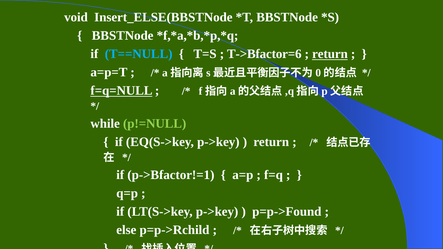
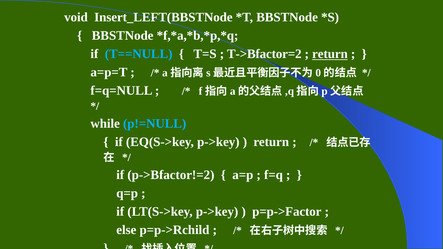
Insert_ELSE(BBSTNode: Insert_ELSE(BBSTNode -> Insert_LEFT(BBSTNode (163, 17)
T->Bfactor=6: T->Bfactor=6 -> T->Bfactor=2 (264, 54)
f=q=NULL underline: present -> none (121, 91)
p!=NULL colour: light green -> light blue (155, 124)
p->Bfactor!=1: p->Bfactor!=1 -> p->Bfactor!=2 (171, 175)
p=p->Found: p=p->Found -> p=p->Factor (287, 212)
